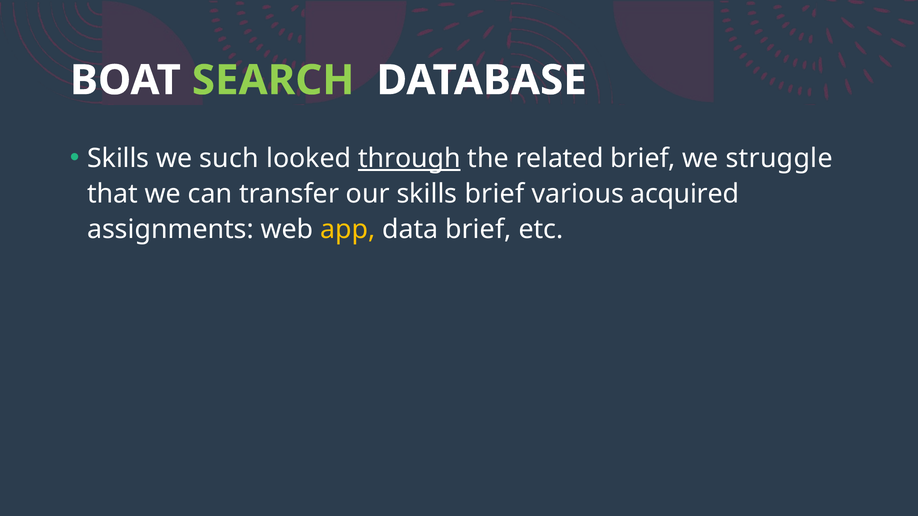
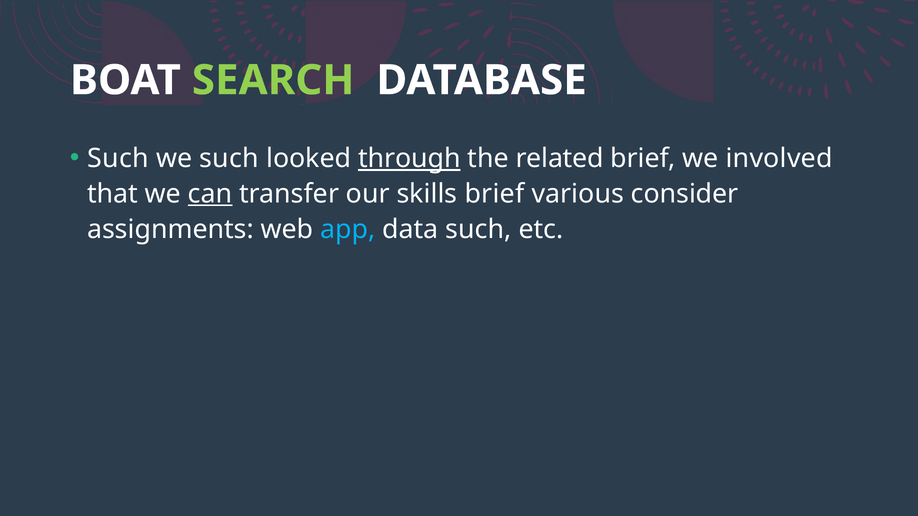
Skills: Skills -> Such (118, 159)
struggle: struggle -> involved (779, 159)
can underline: none -> present (210, 194)
acquired: acquired -> consider (685, 194)
app colour: yellow -> light blue (348, 229)
data brief: brief -> such (478, 229)
